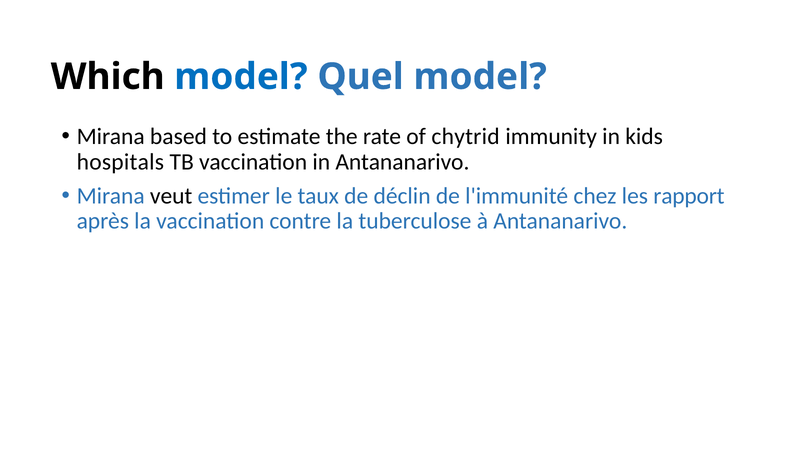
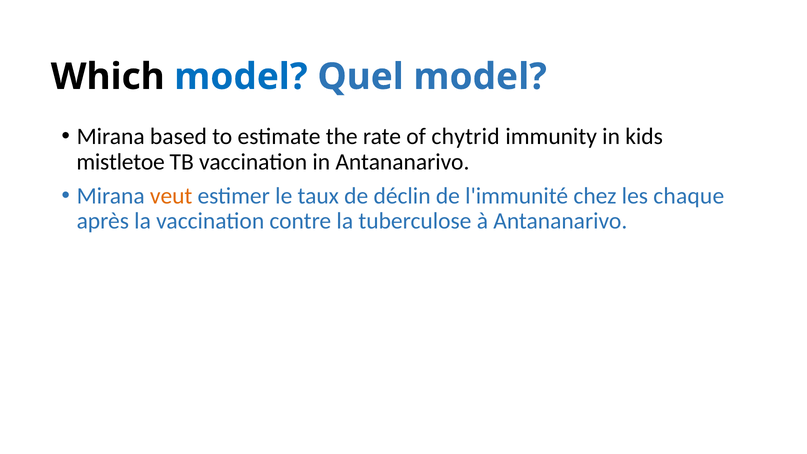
hospitals: hospitals -> mistletoe (121, 162)
veut colour: black -> orange (171, 196)
rapport: rapport -> chaque (689, 196)
